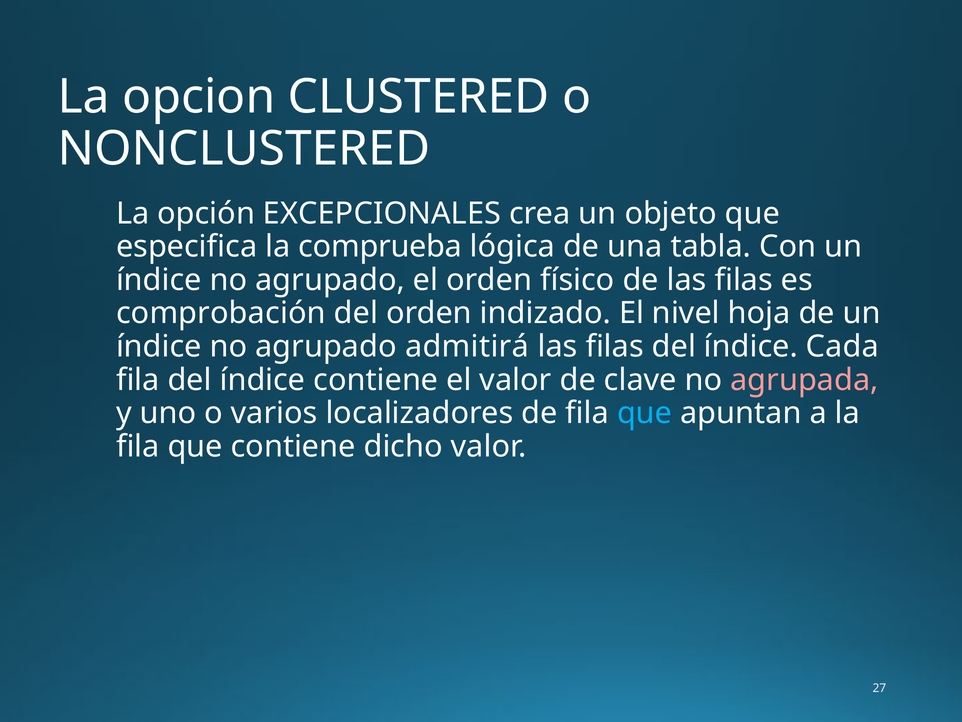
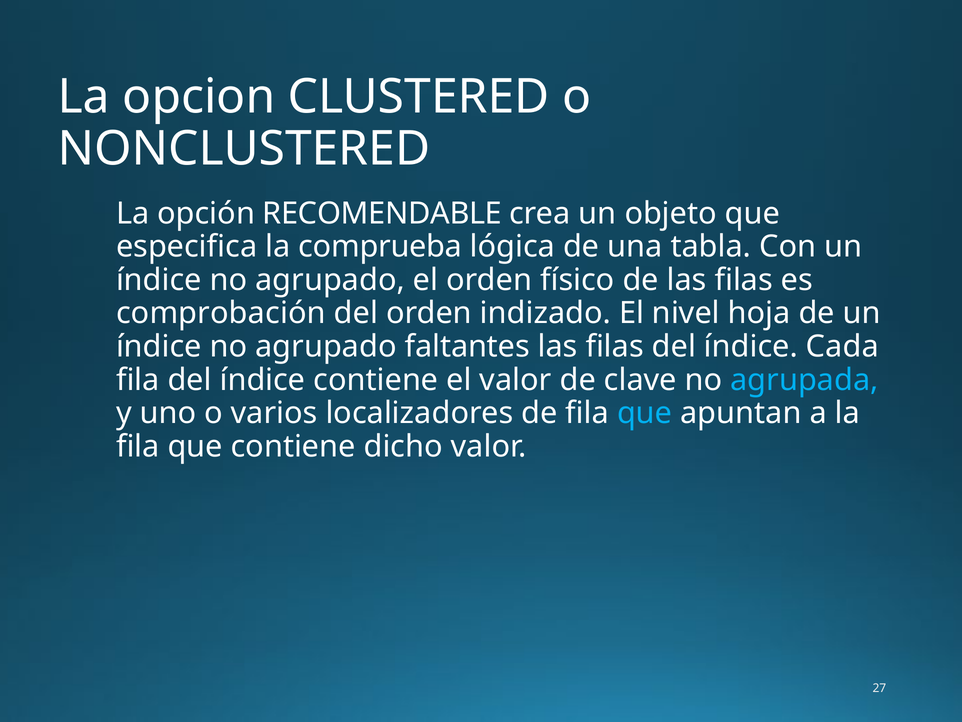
EXCEPCIONALES: EXCEPCIONALES -> RECOMENDABLE (382, 213)
admitirá: admitirá -> faltantes (467, 346)
agrupada colour: pink -> light blue (804, 380)
